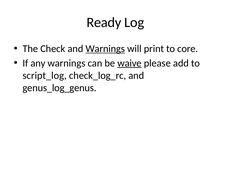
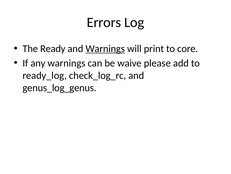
Ready: Ready -> Errors (104, 22)
Check: Check -> Ready (53, 48)
waive underline: present -> none (130, 63)
script_log: script_log -> ready_log (45, 75)
